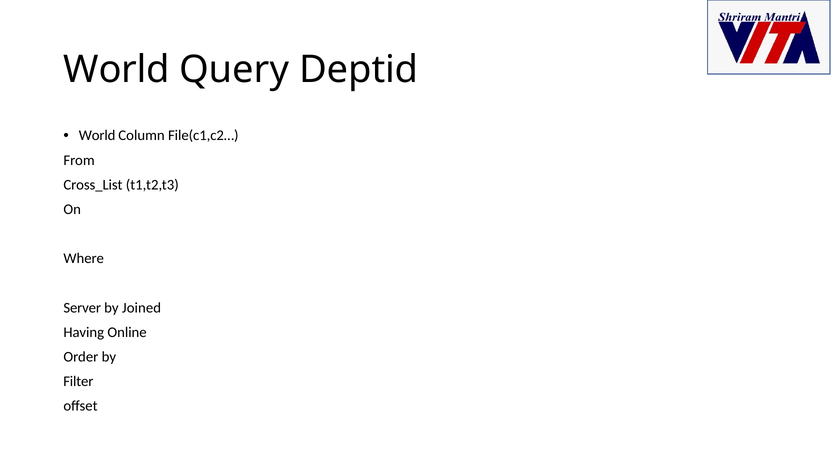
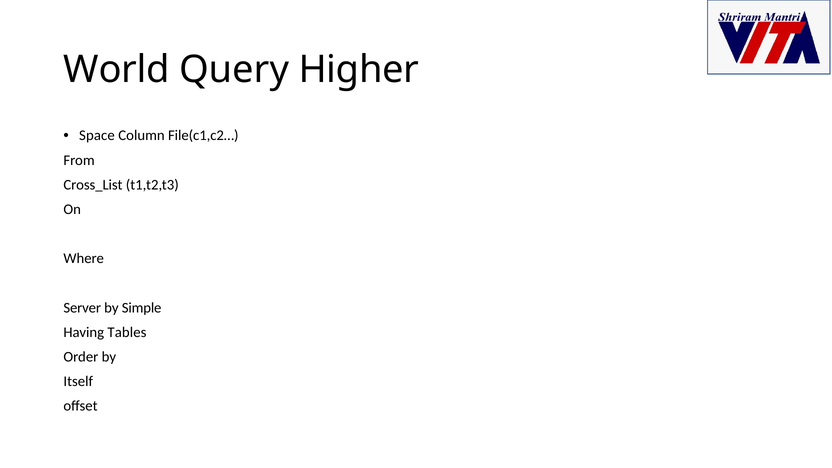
Deptid: Deptid -> Higher (359, 70)
World: World -> Space (97, 136)
Joined: Joined -> Simple (142, 308)
Online: Online -> Tables (127, 332)
Filter: Filter -> Itself (78, 381)
